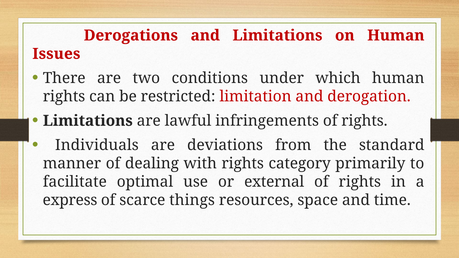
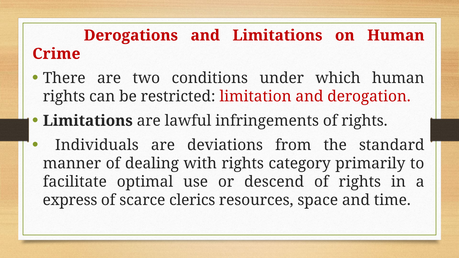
Issues: Issues -> Crime (56, 54)
external: external -> descend (274, 182)
things: things -> clerics (192, 200)
